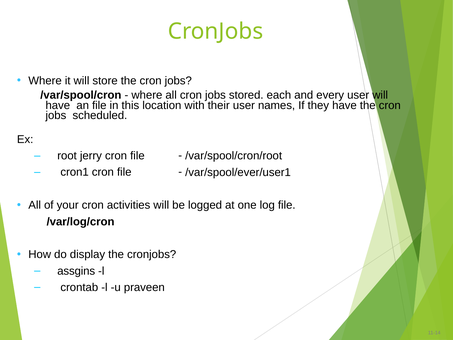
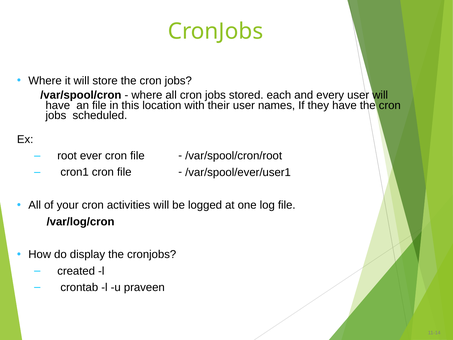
jerry: jerry -> ever (91, 156)
assgins: assgins -> created (76, 271)
